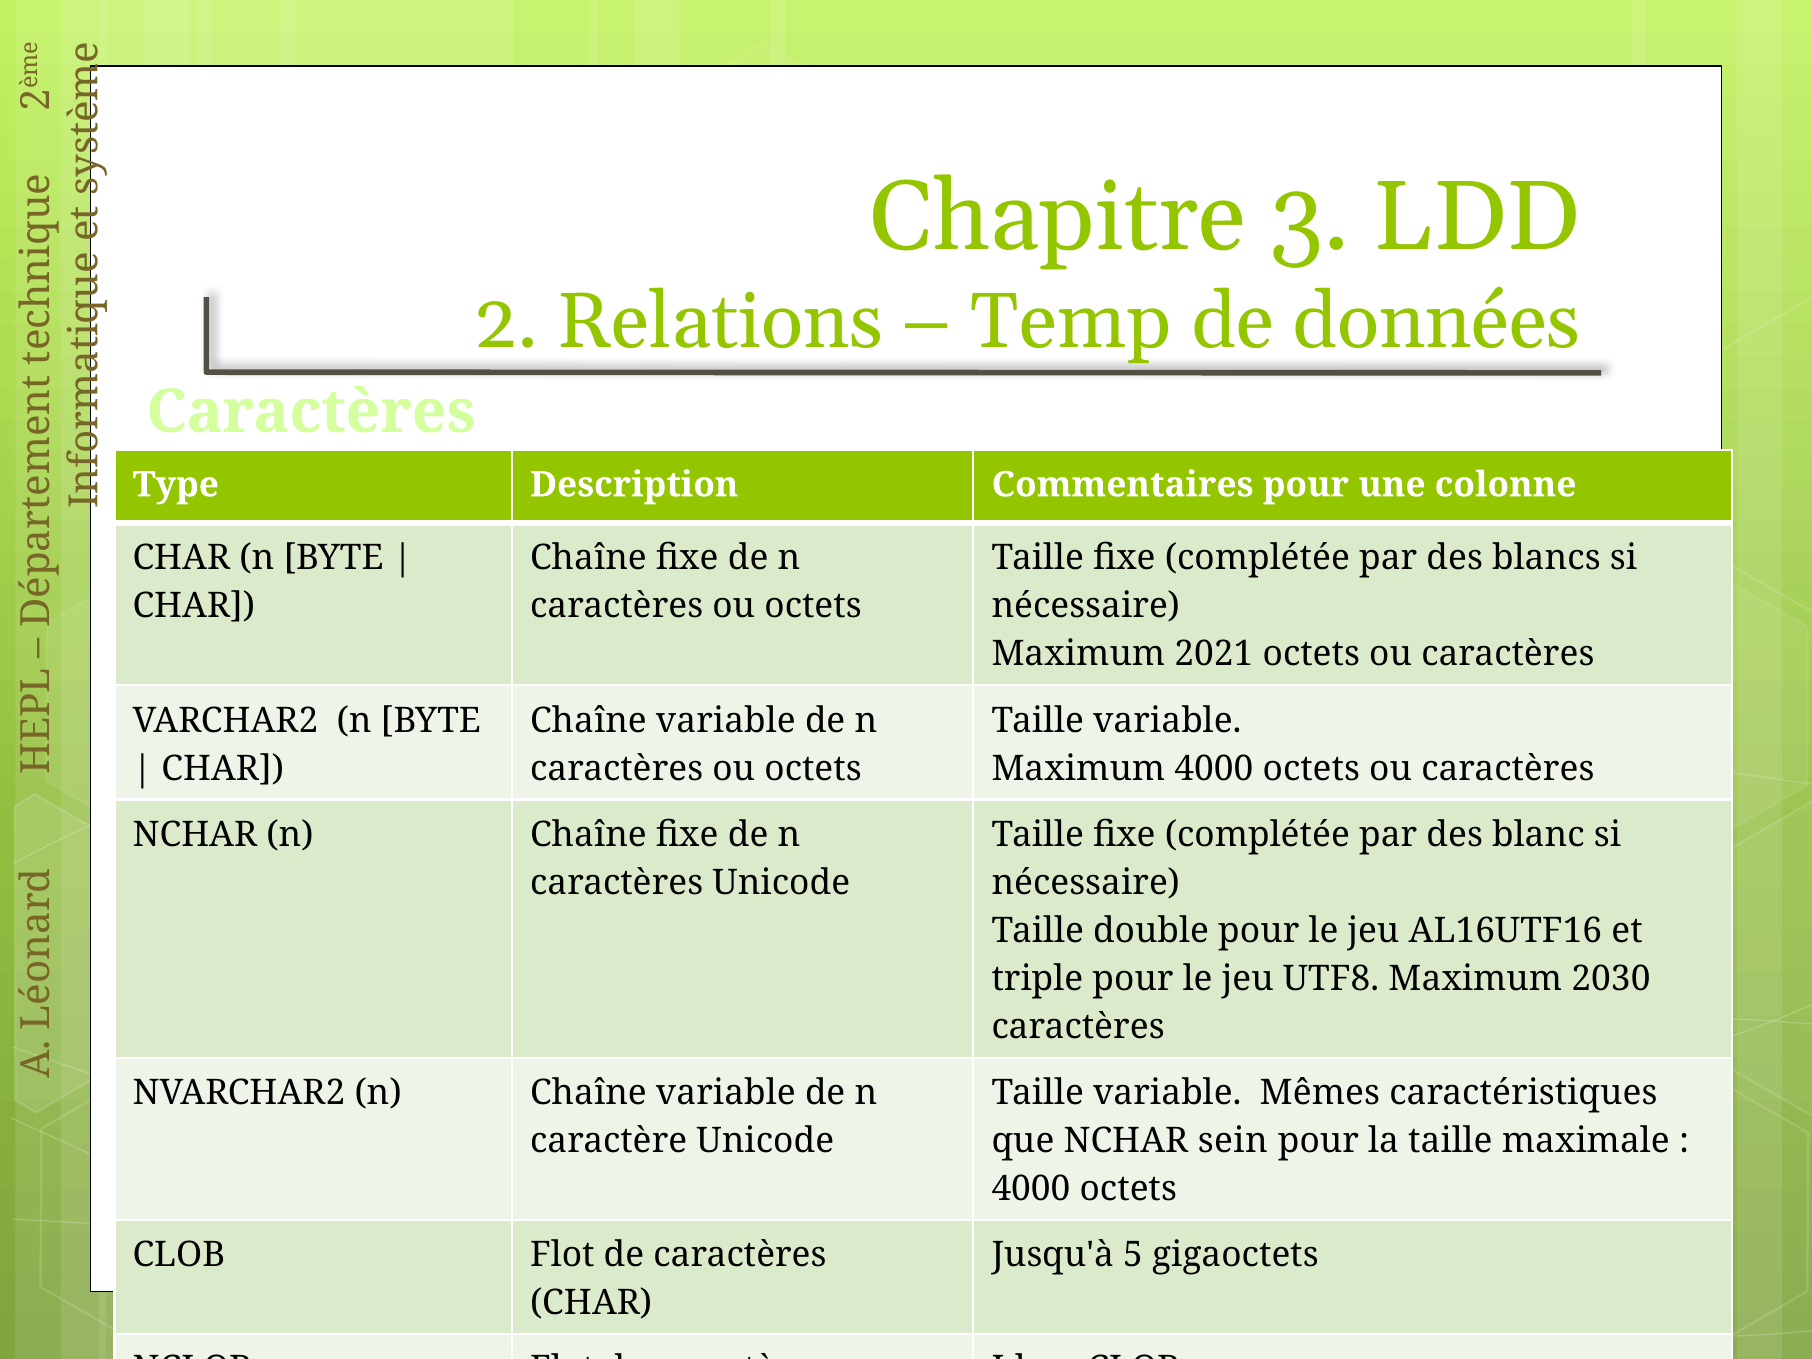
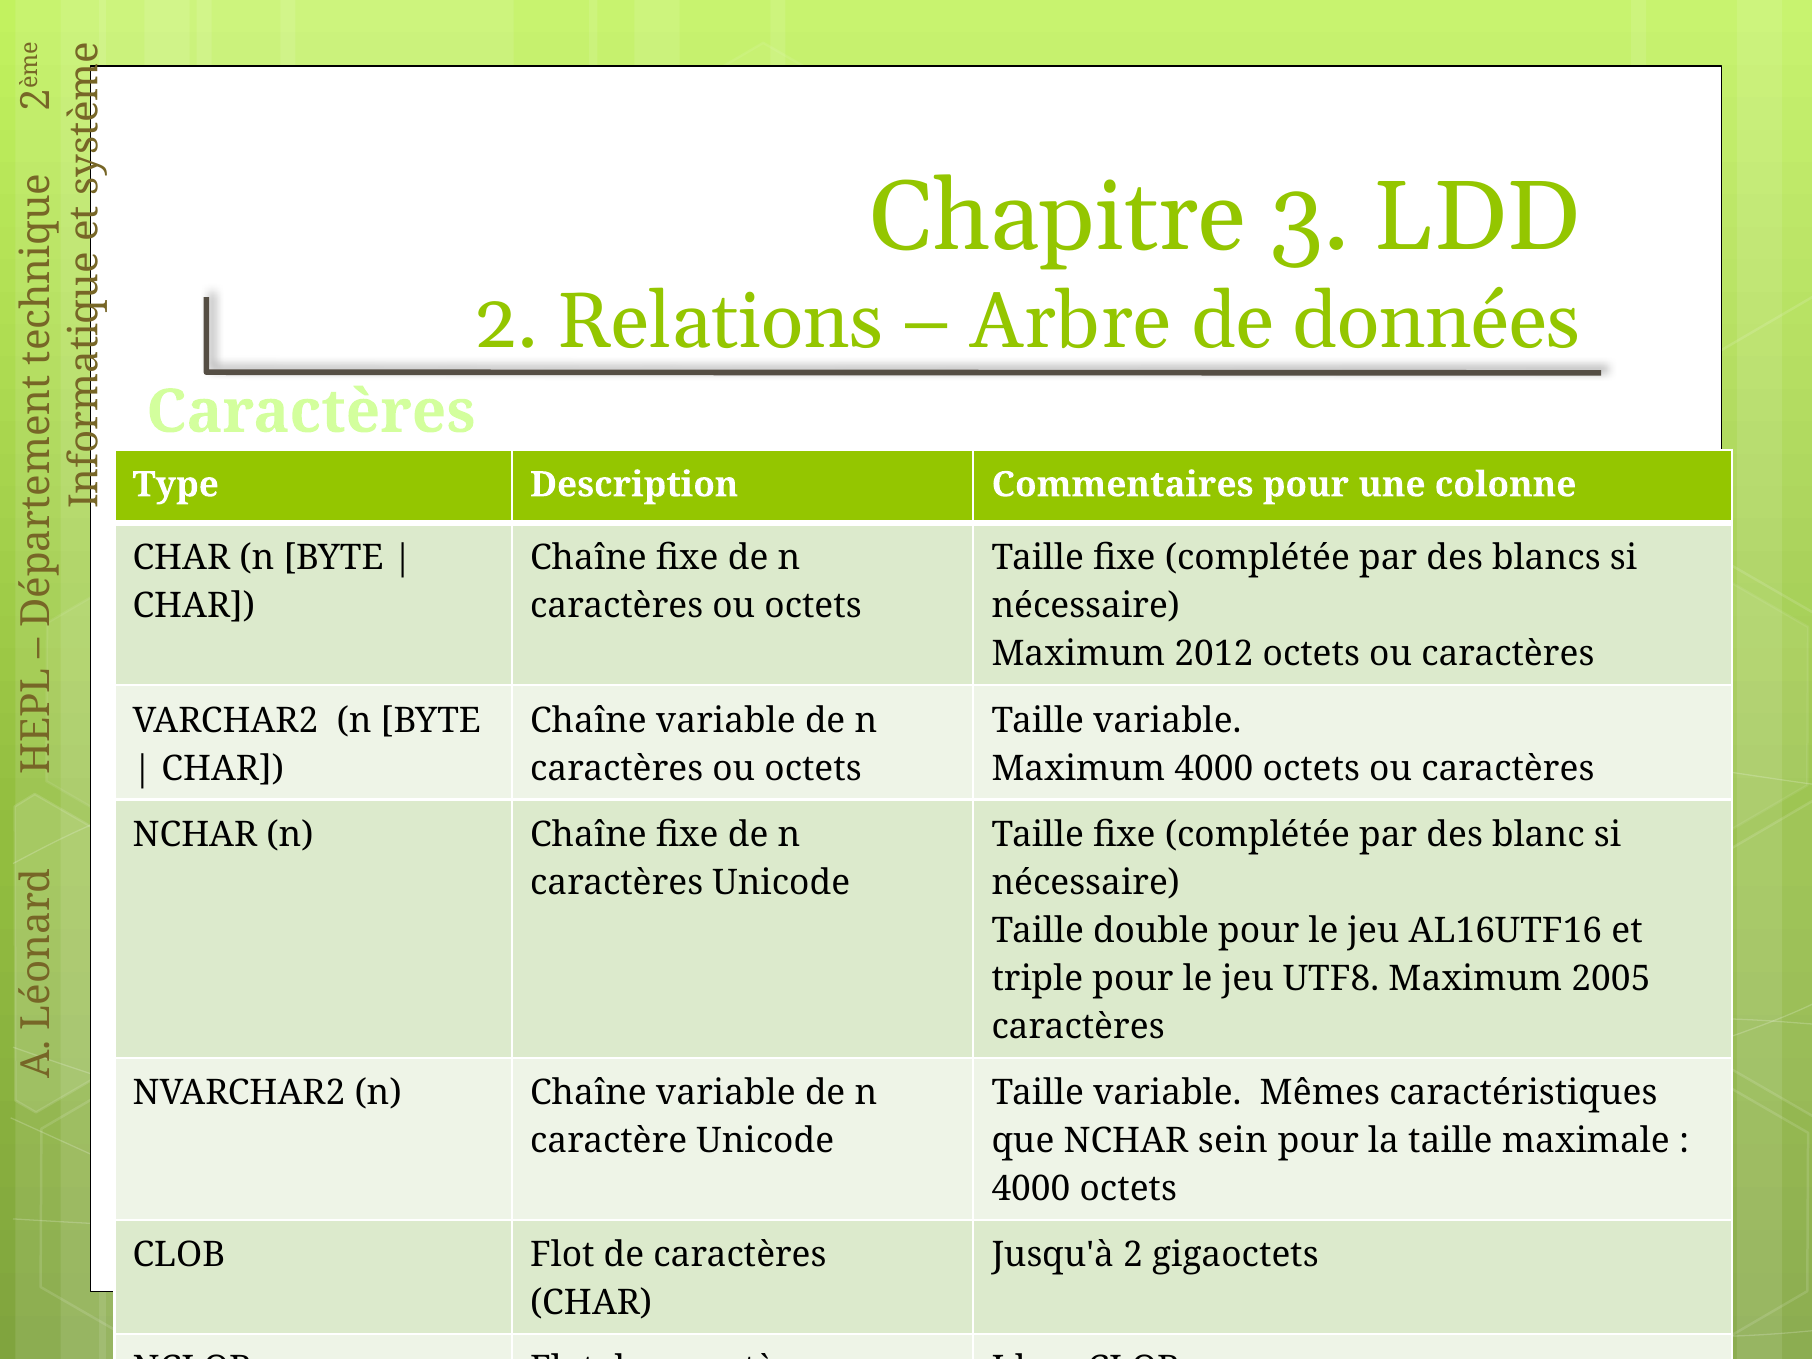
Temp: Temp -> Arbre (1071, 322)
2021: 2021 -> 2012 (1214, 654)
2030: 2030 -> 2005 (1611, 979)
5: 5 -> 2 (1133, 1255)
